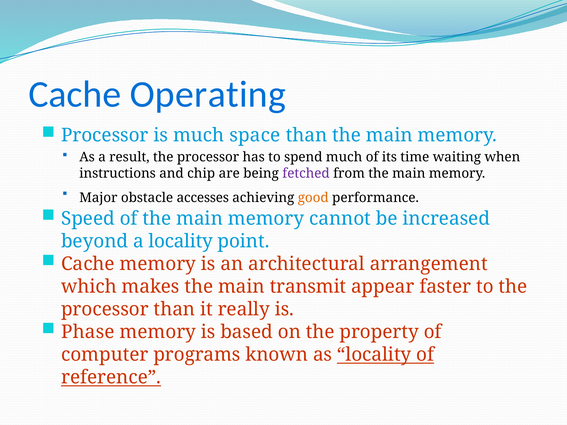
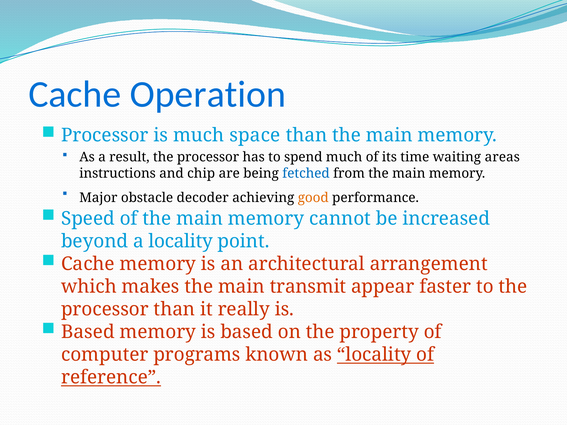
Operating: Operating -> Operation (208, 94)
when: when -> areas (502, 157)
fetched colour: purple -> blue (306, 173)
accesses: accesses -> decoder (203, 198)
Phase: Phase -> Based (88, 332)
